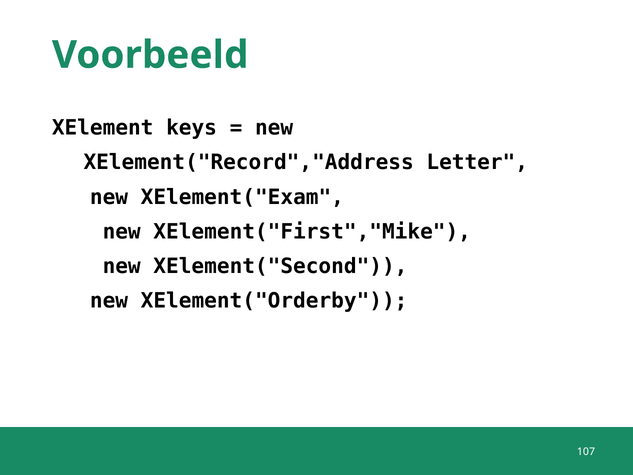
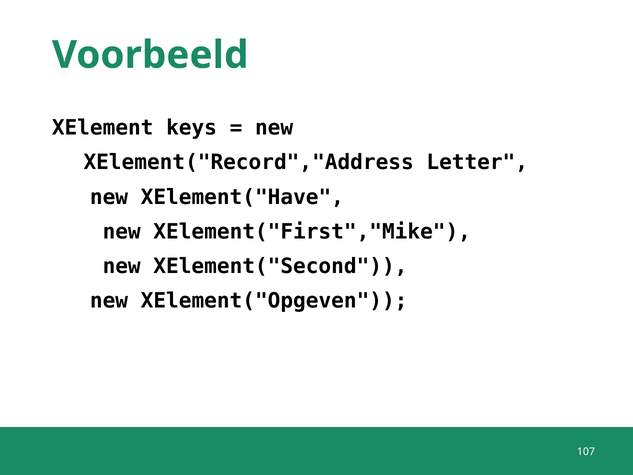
XElement("Exam: XElement("Exam -> XElement("Have (242, 197)
XElement("Orderby: XElement("Orderby -> XElement("Opgeven (274, 301)
